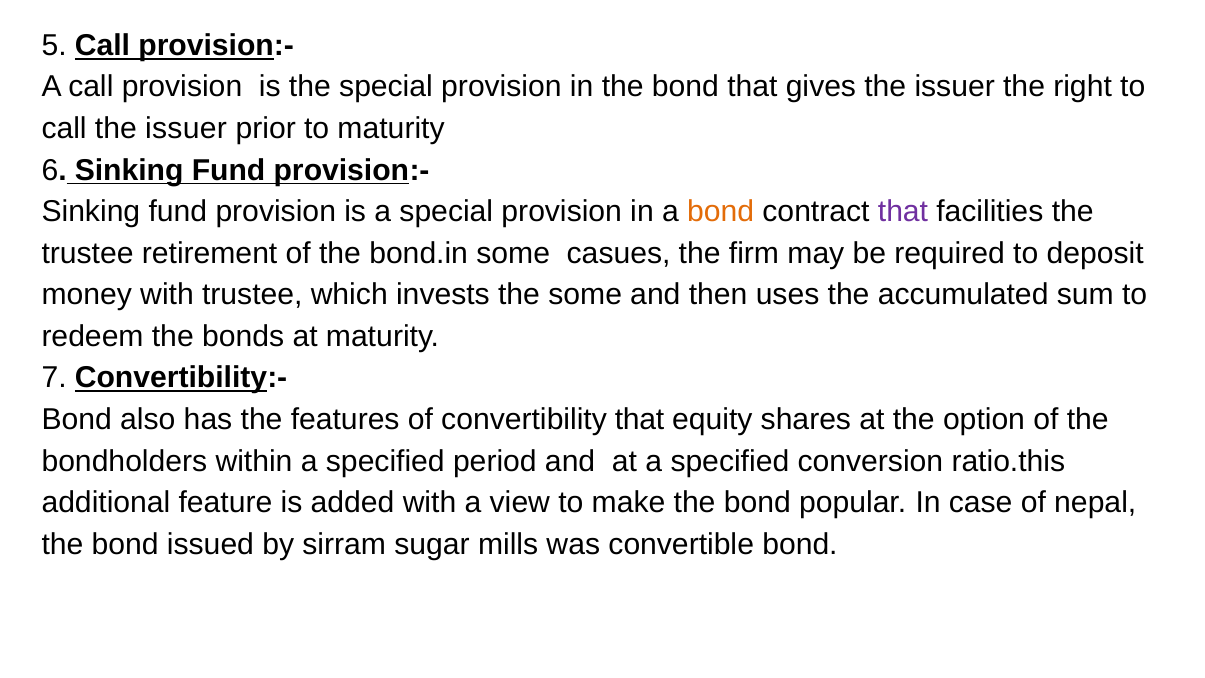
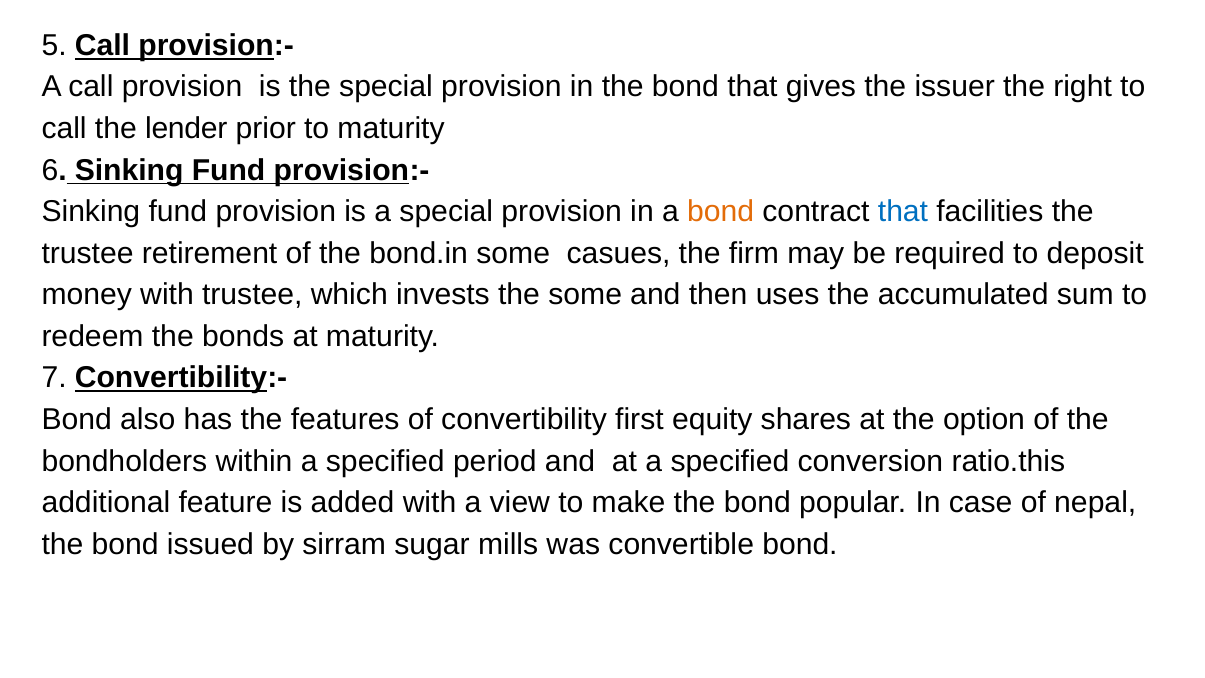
call the issuer: issuer -> lender (186, 128)
that colour: purple -> blue (903, 212)
convertibility that: that -> first (639, 419)
